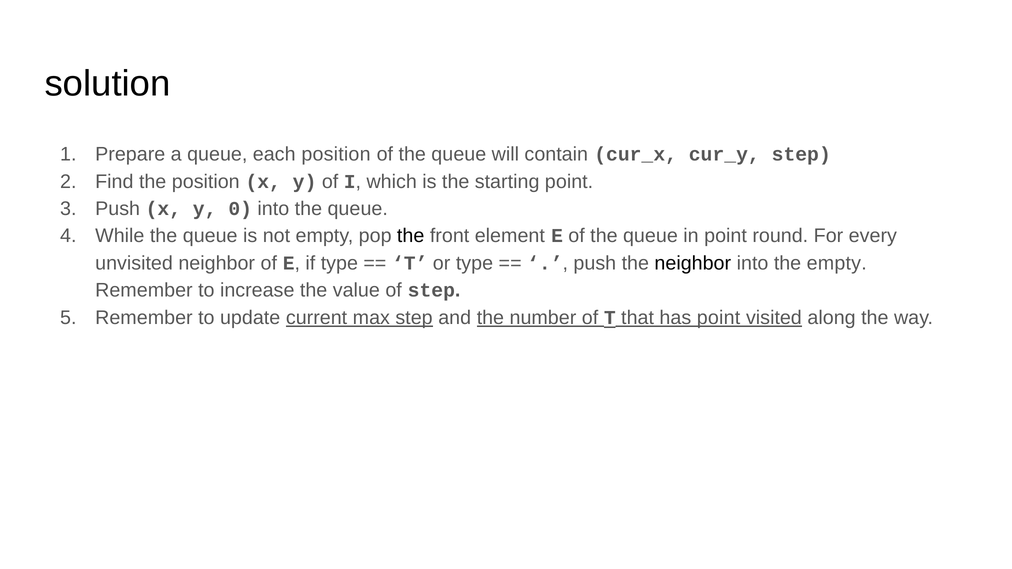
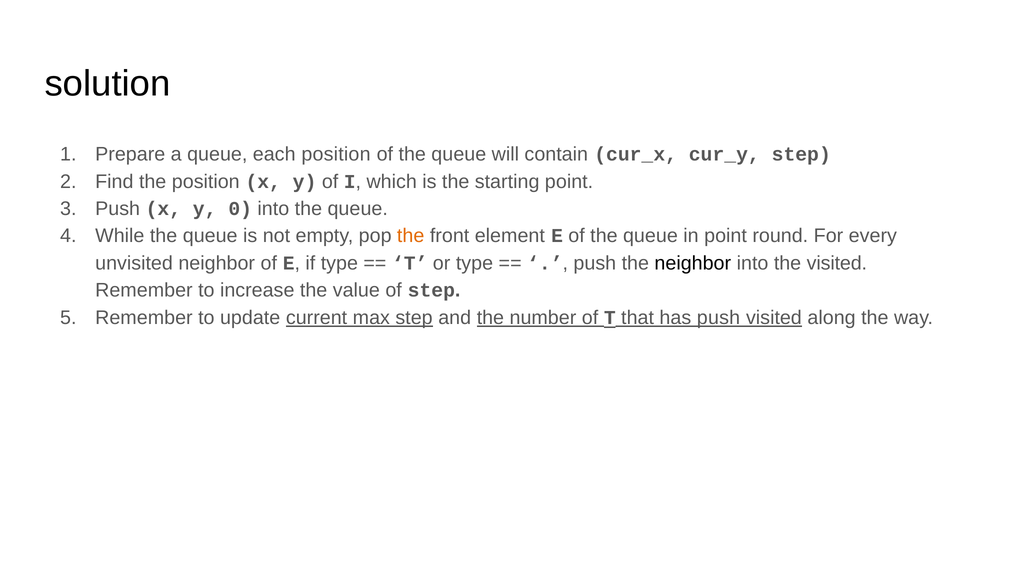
the colour: black -> orange (411, 236)
the empty: empty -> visited (837, 263)
has point: point -> push (719, 318)
